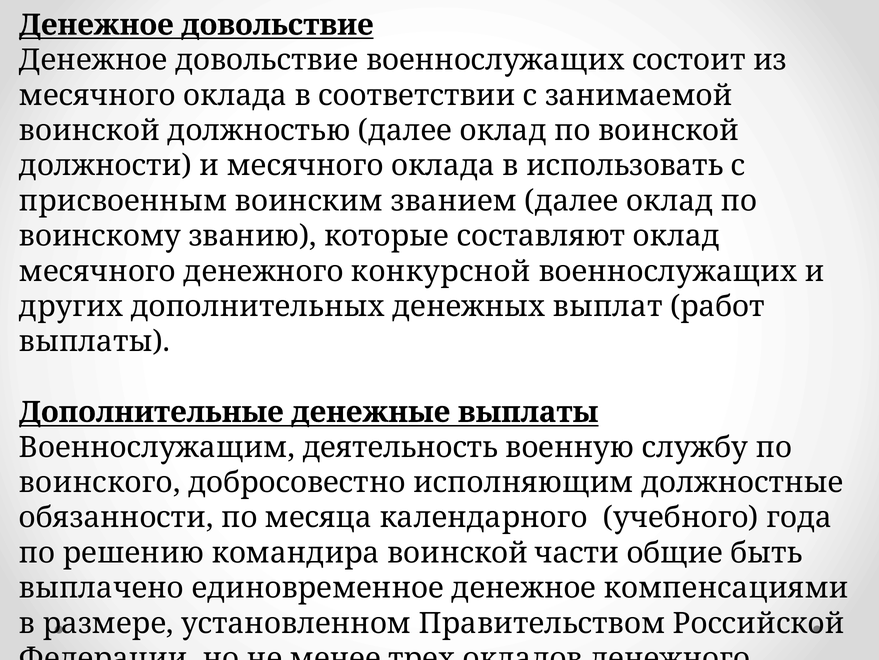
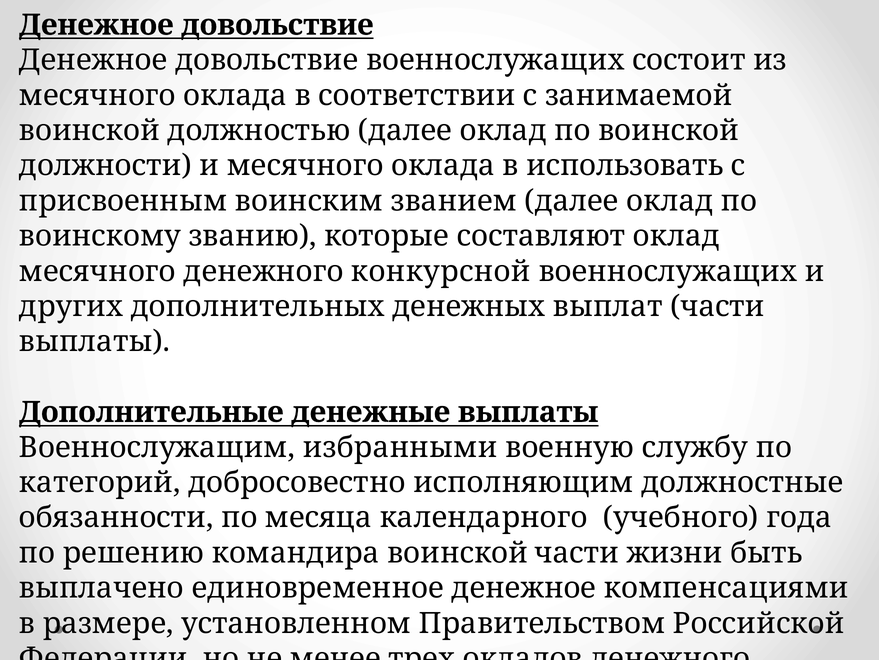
выплат работ: работ -> части (717, 306)
деятельность: деятельность -> избранными (400, 447)
воинского: воинского -> категорий (100, 482)
общие: общие -> жизни (675, 552)
